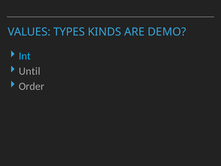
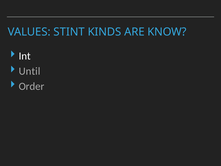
TYPES: TYPES -> STINT (69, 32)
DEMO: DEMO -> KNOW (167, 32)
Int colour: light blue -> white (25, 56)
